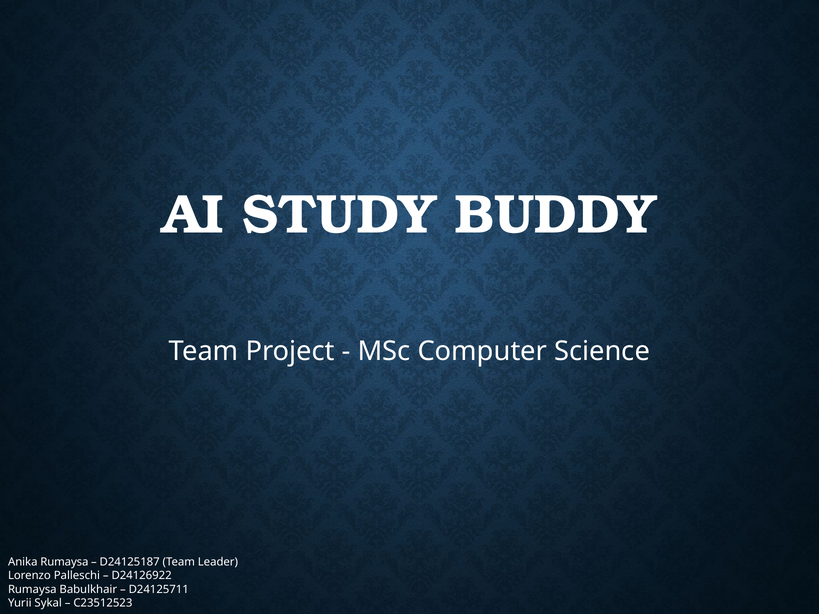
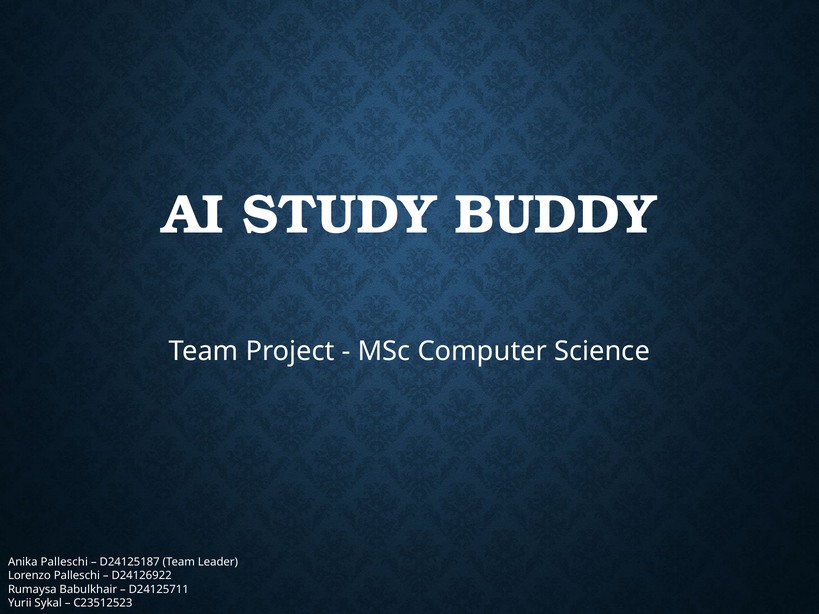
Anika Rumaysa: Rumaysa -> Palleschi (64, 562)
